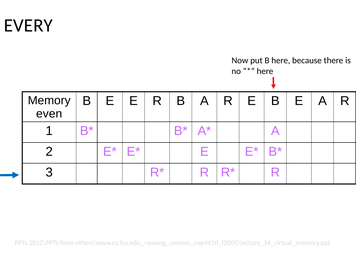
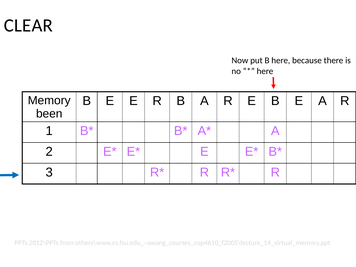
EVERY: EVERY -> CLEAR (28, 25)
even: even -> been (49, 114)
